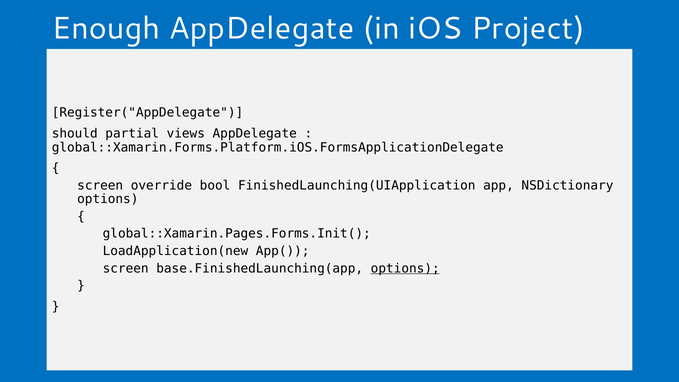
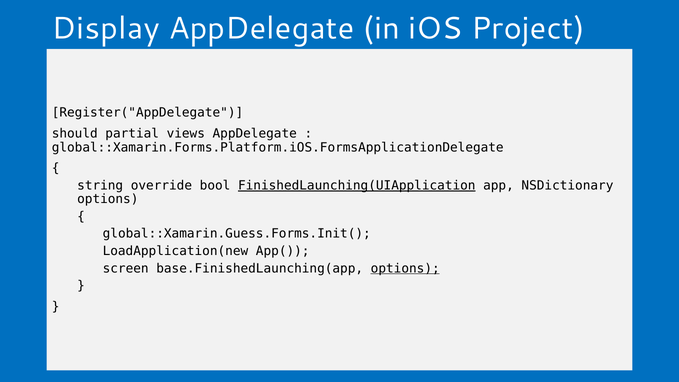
Enough: Enough -> Display (106, 29)
screen: screen -> string (100, 185)
FinishedLaunching(UIApplication underline: none -> present (357, 185)
global::Xamarin.Pages.Forms.Init(: global::Xamarin.Pages.Forms.Init( -> global::Xamarin.Guess.Forms.Init( (237, 234)
